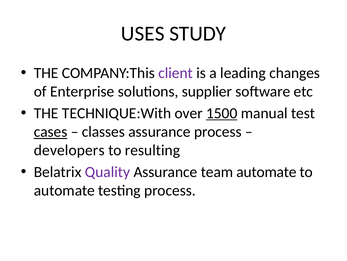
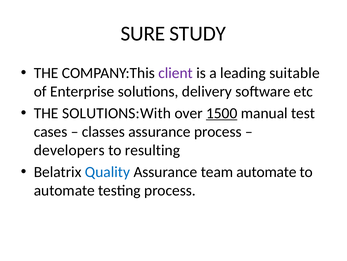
USES: USES -> SURE (143, 34)
changes: changes -> suitable (295, 73)
supplier: supplier -> delivery (207, 91)
TECHNIQUE:With: TECHNIQUE:With -> SOLUTIONS:With (117, 113)
cases underline: present -> none (51, 131)
Quality colour: purple -> blue (107, 172)
